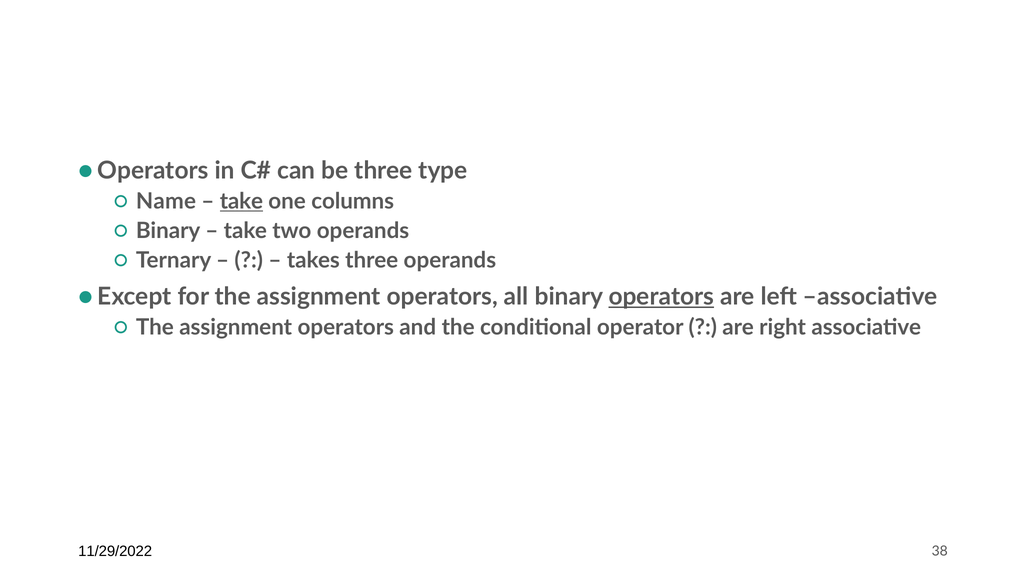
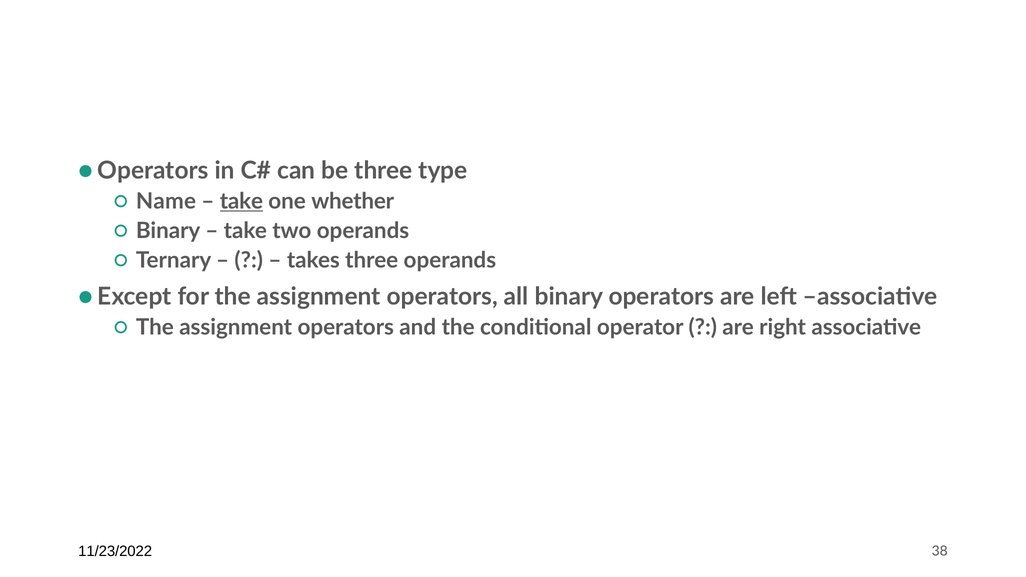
columns: columns -> whether (353, 201)
operators underline: present -> none (661, 297)
11/29/2022: 11/29/2022 -> 11/23/2022 (115, 551)
